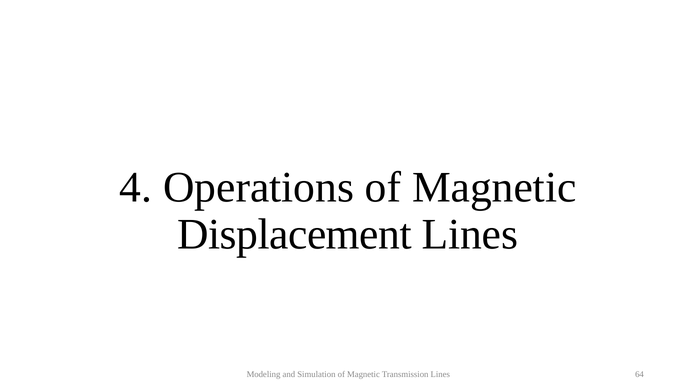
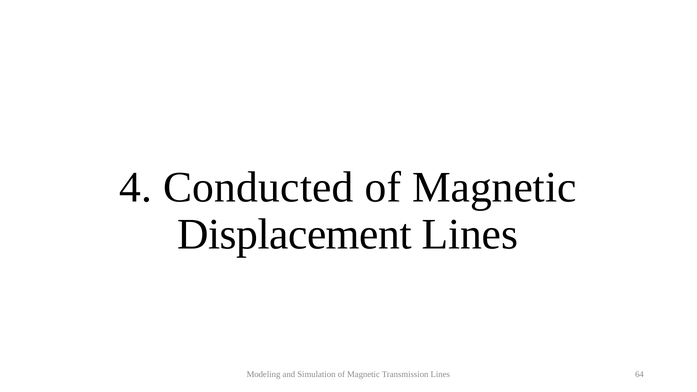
Operations: Operations -> Conducted (258, 187)
